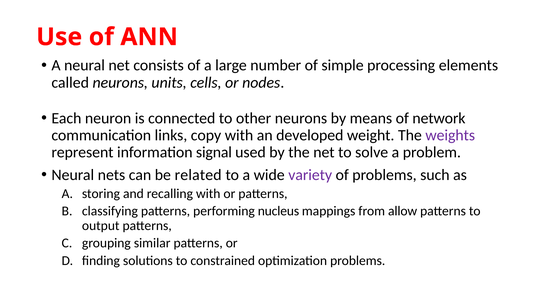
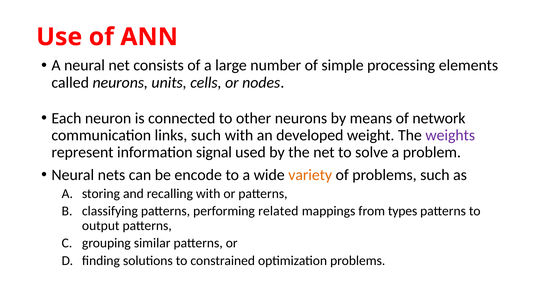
links copy: copy -> such (206, 135)
related: related -> encode (198, 175)
variety colour: purple -> orange (310, 175)
nucleus: nucleus -> related (278, 211)
allow: allow -> types (403, 211)
